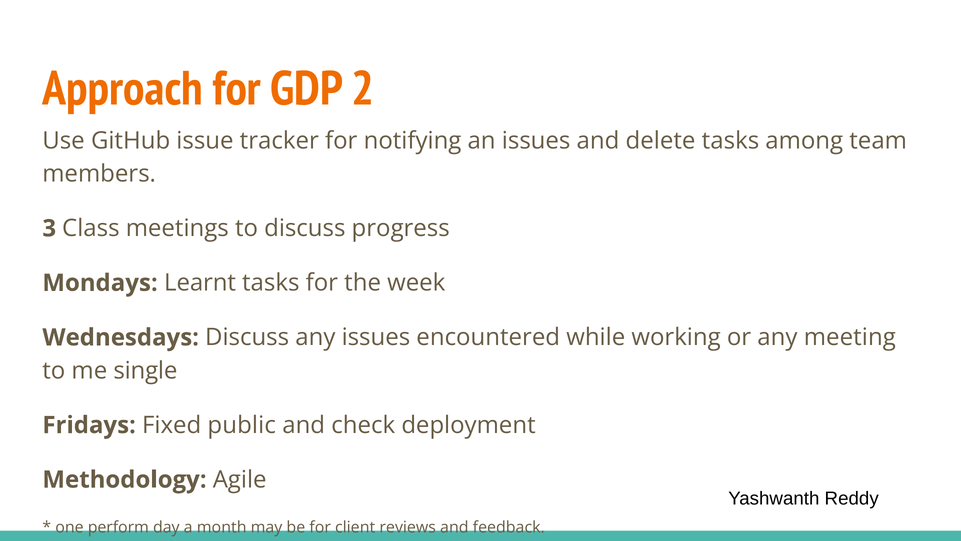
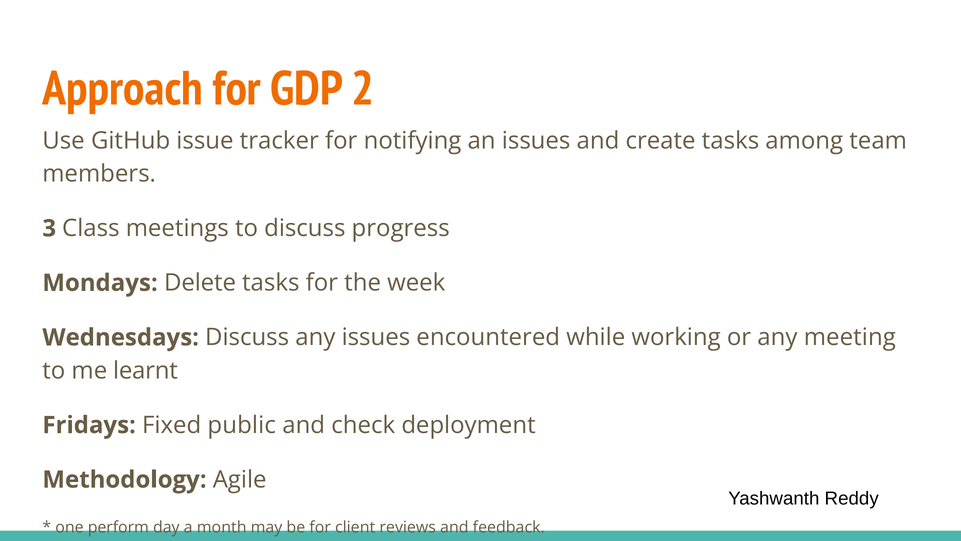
delete: delete -> create (661, 141)
Learnt: Learnt -> Delete (200, 283)
single: single -> learnt (145, 370)
